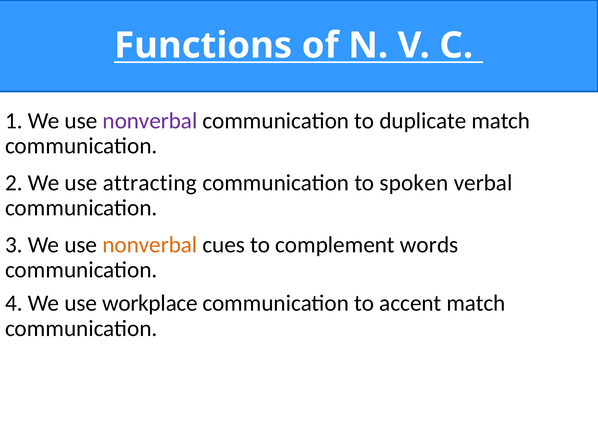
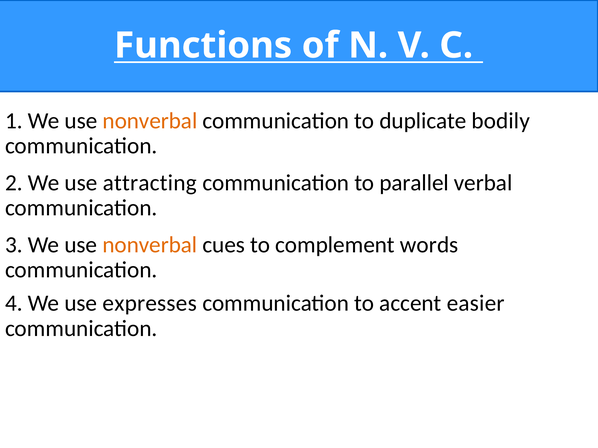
nonverbal colour: purple -> orange (150, 121)
duplicate match: match -> bodily (501, 121)
spoken: spoken -> parallel (414, 183)
workplace: workplace -> expresses (150, 304)
accent match: match -> easier (476, 304)
